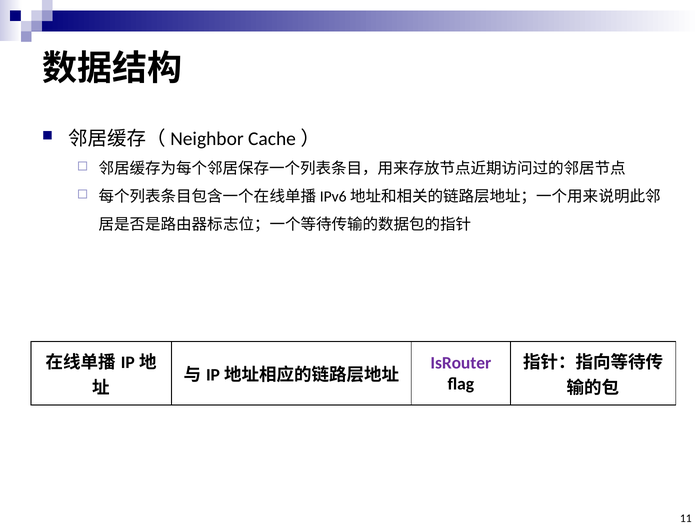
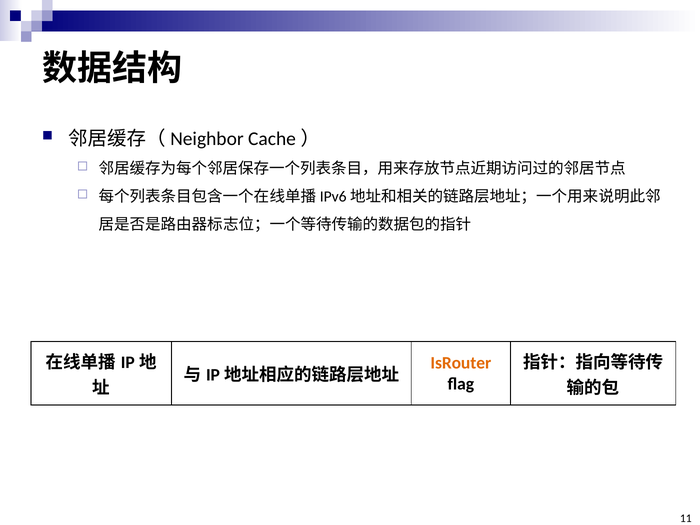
IsRouter colour: purple -> orange (461, 363)
